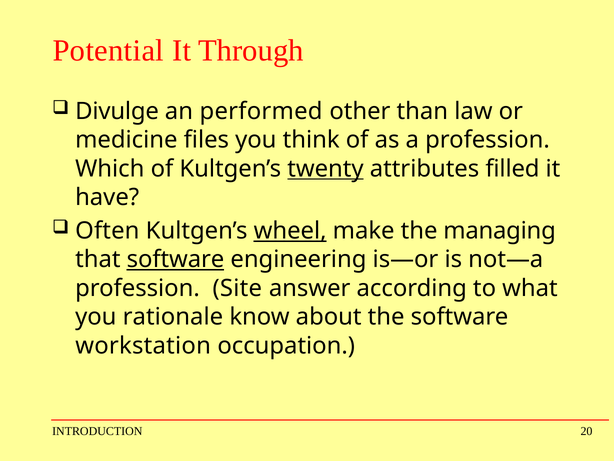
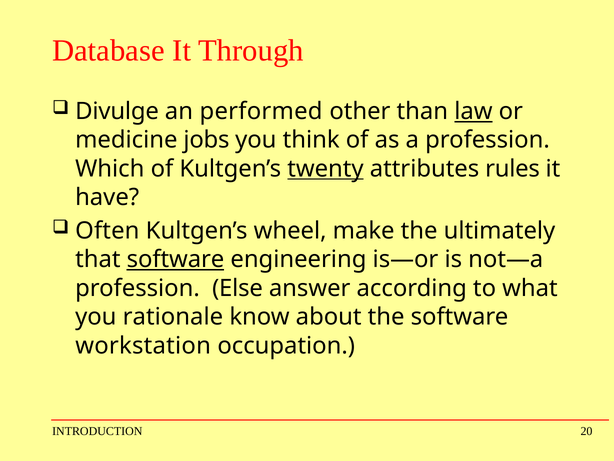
Potential: Potential -> Database (108, 51)
law underline: none -> present (473, 111)
files: files -> jobs (206, 140)
filled: filled -> rules (513, 169)
wheel underline: present -> none (290, 231)
managing: managing -> ultimately (499, 231)
Site: Site -> Else (238, 288)
